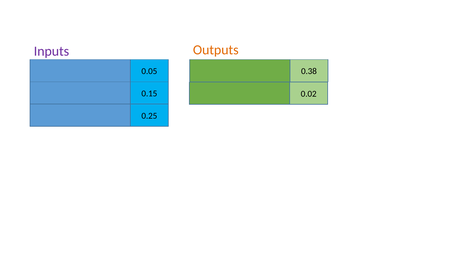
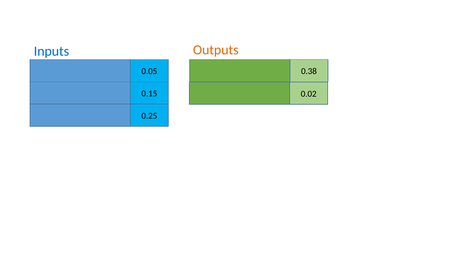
Inputs colour: purple -> blue (51, 51)
